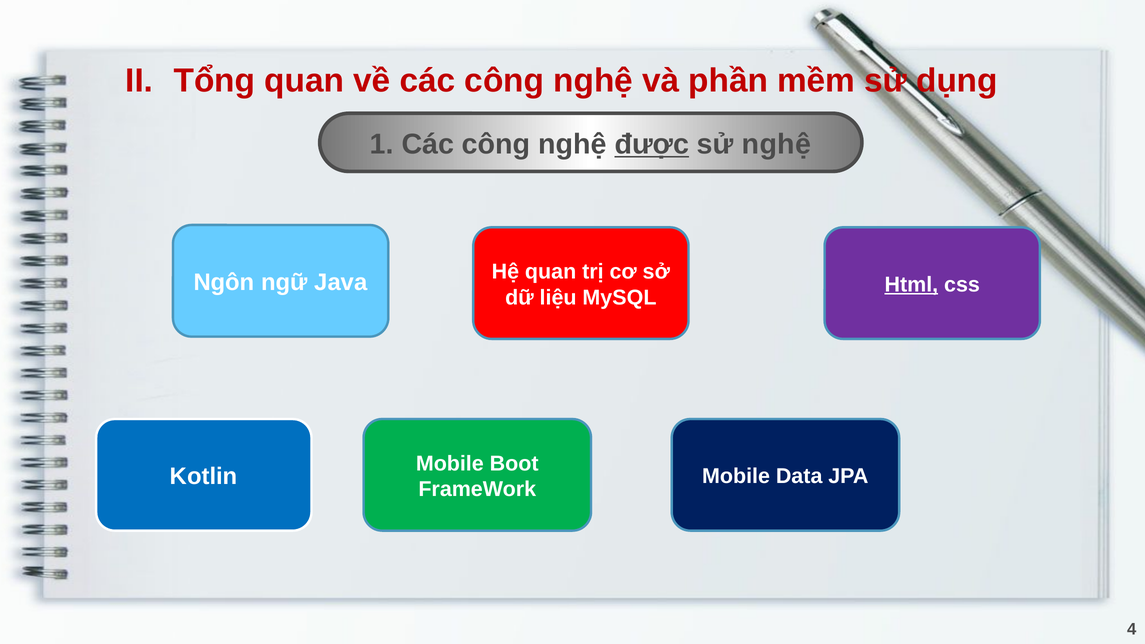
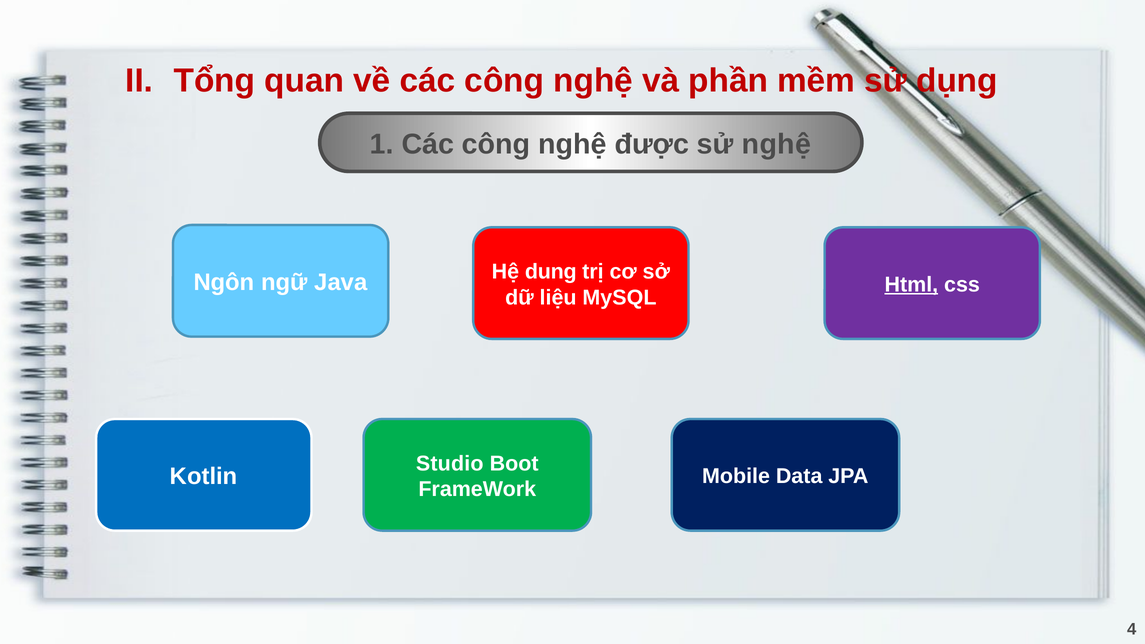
được underline: present -> none (652, 144)
Hệ quan: quan -> dung (551, 272)
Mobile: Mobile -> Studio (450, 463)
